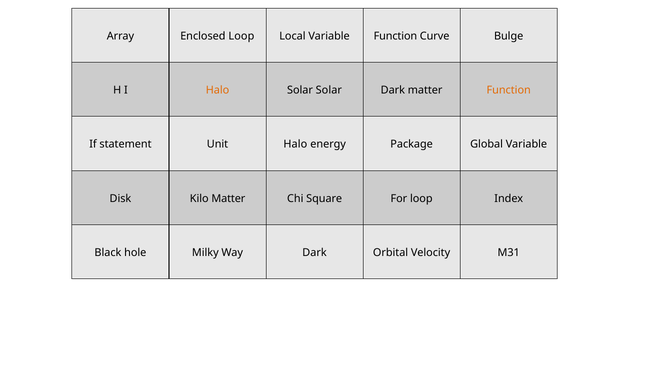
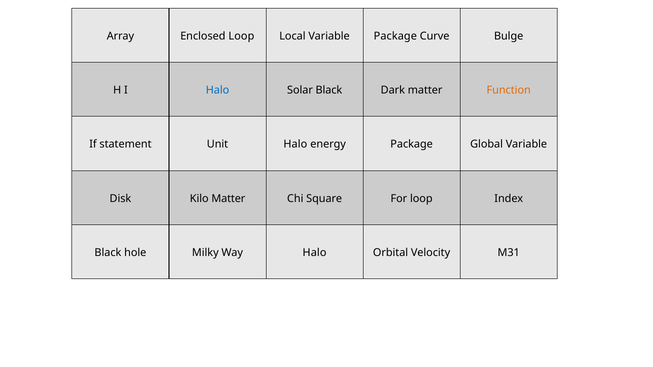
Variable Function: Function -> Package (395, 36)
Halo colour: orange -> blue (218, 90)
Solar Solar: Solar -> Black (329, 90)
Way Dark: Dark -> Halo (315, 253)
